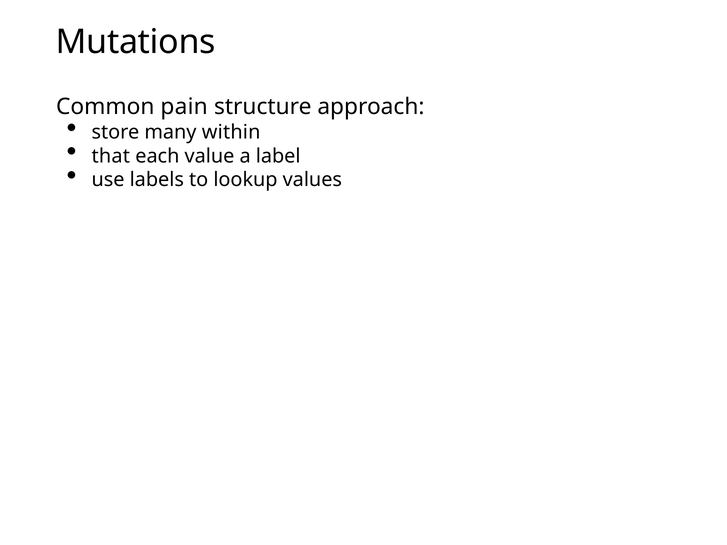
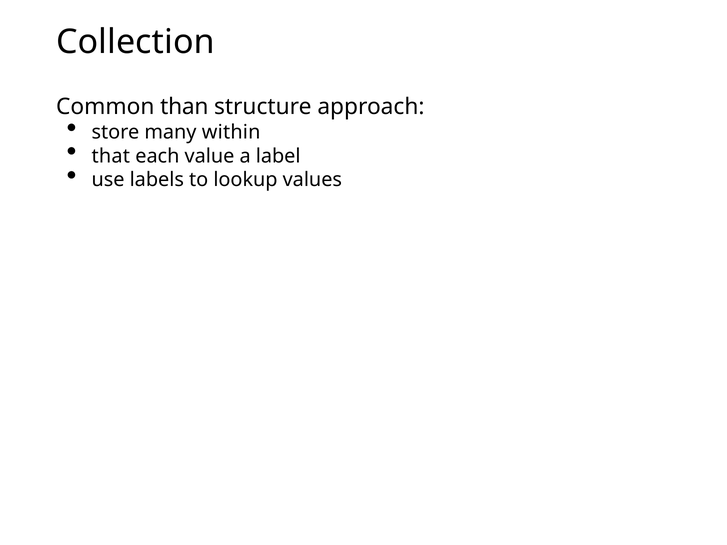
Mutations: Mutations -> Collection (136, 42)
pain: pain -> than (184, 107)
